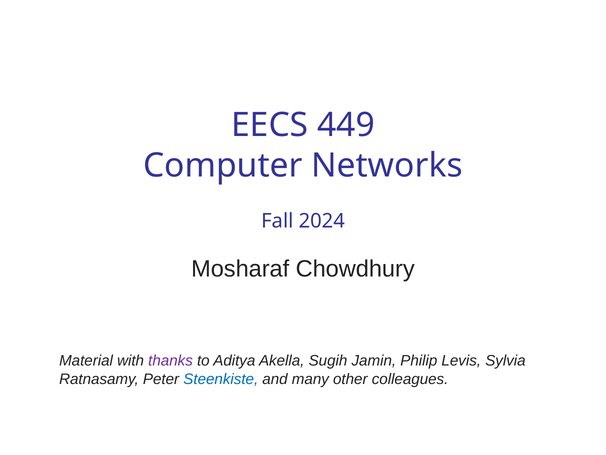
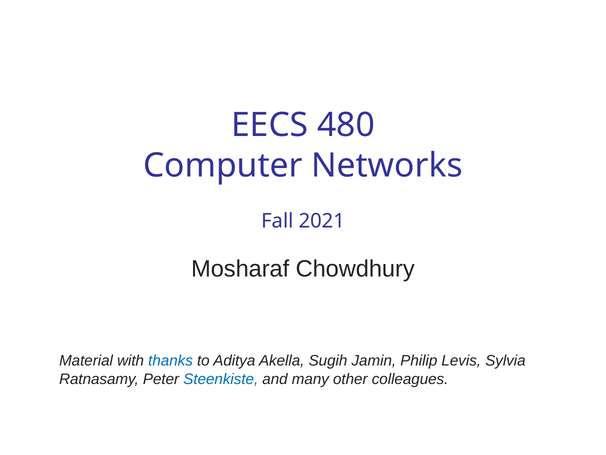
449: 449 -> 480 (346, 125)
2024: 2024 -> 2021 (322, 221)
thanks colour: purple -> blue (171, 361)
